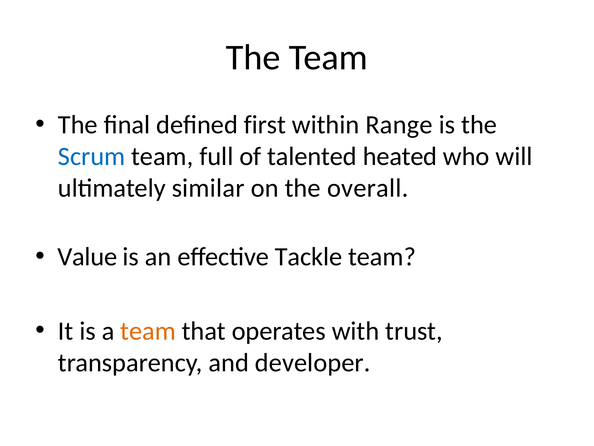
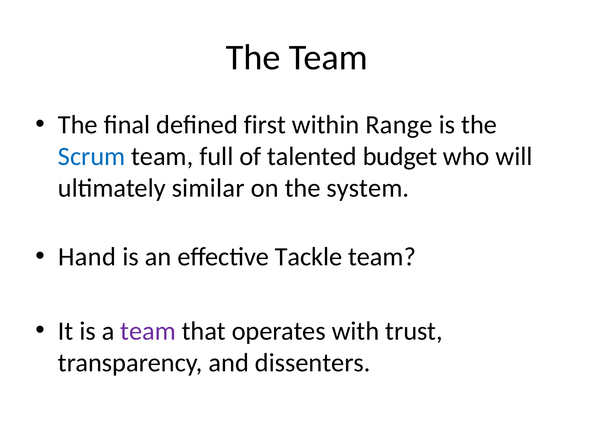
heated: heated -> budget (400, 156)
overall: overall -> system (368, 188)
Value: Value -> Hand (87, 257)
team colour: orange -> purple (148, 331)
developer: developer -> dissenters (313, 362)
